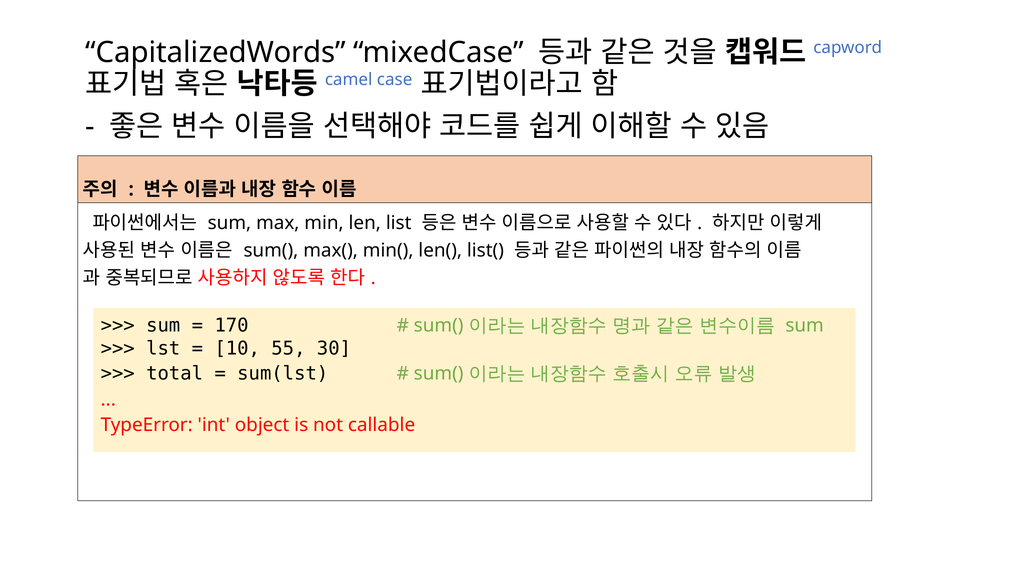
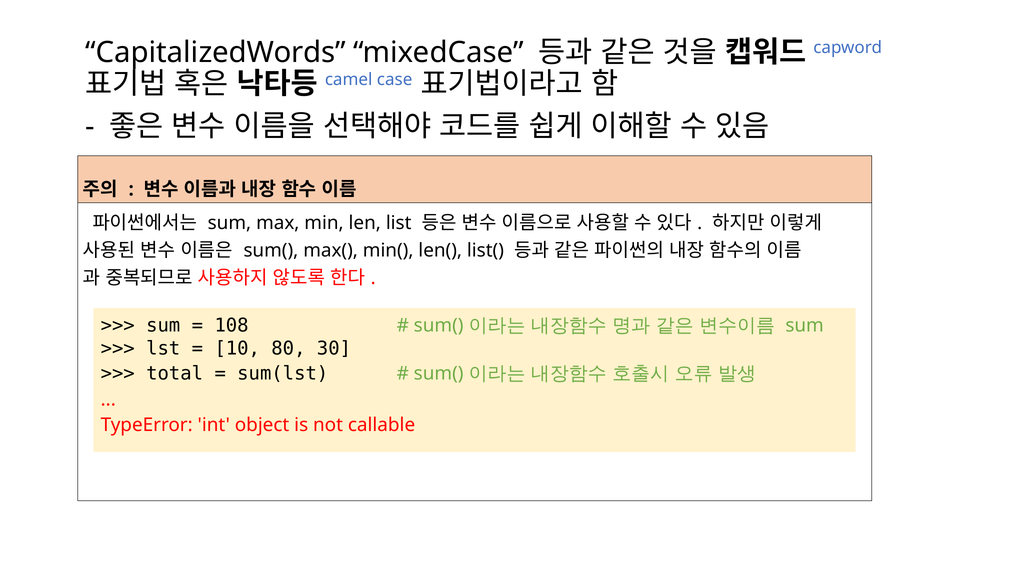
170: 170 -> 108 (232, 325)
55: 55 -> 80 (288, 348)
